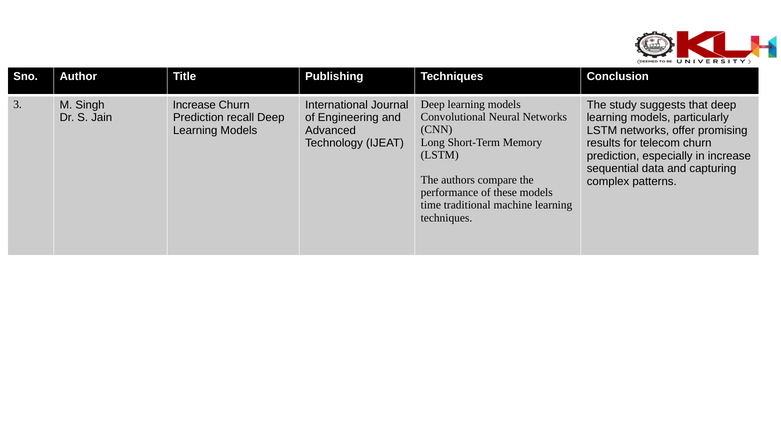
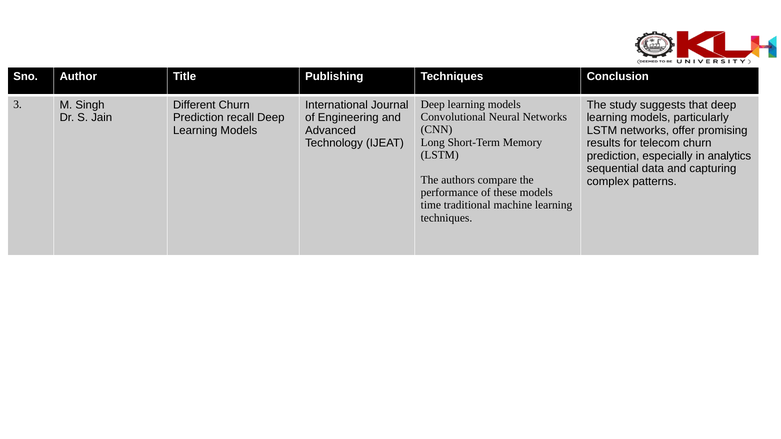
Increase: Increase -> Different (194, 105)
in increase: increase -> analytics (729, 156)
